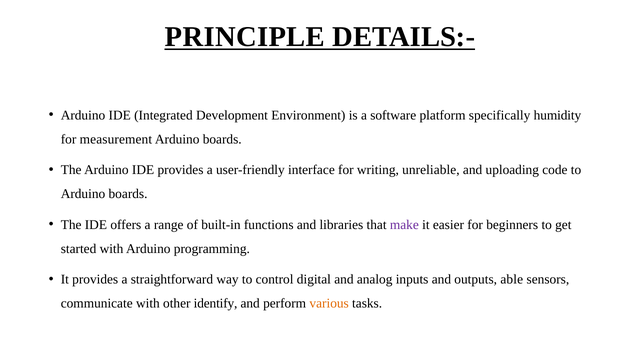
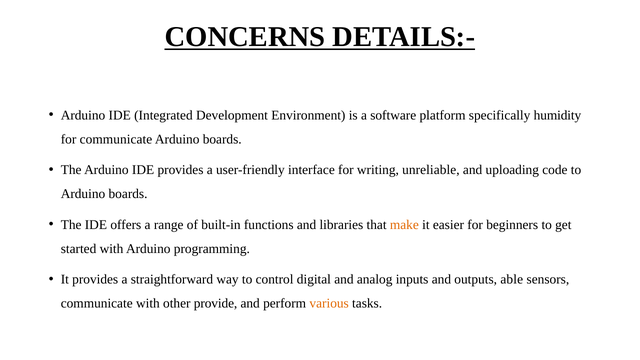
PRINCIPLE: PRINCIPLE -> CONCERNS (245, 37)
for measurement: measurement -> communicate (116, 139)
make colour: purple -> orange (404, 225)
identify: identify -> provide (216, 303)
